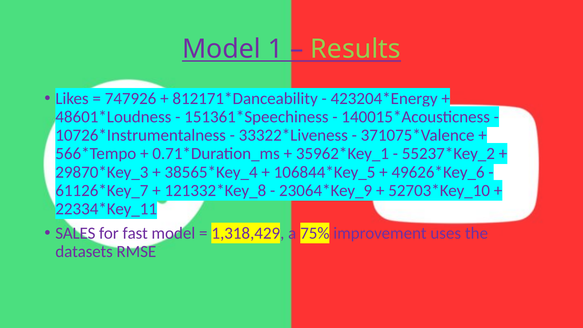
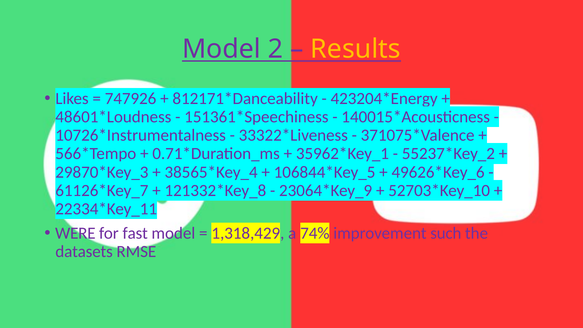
1: 1 -> 2 (275, 49)
Results colour: light green -> yellow (356, 49)
SALES: SALES -> WERE (75, 233)
75%: 75% -> 74% (315, 233)
uses: uses -> such (446, 233)
